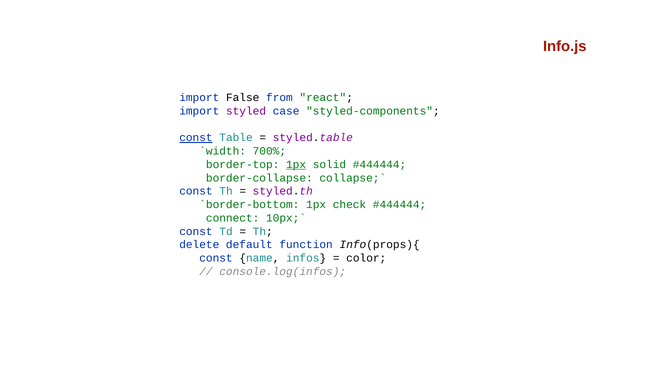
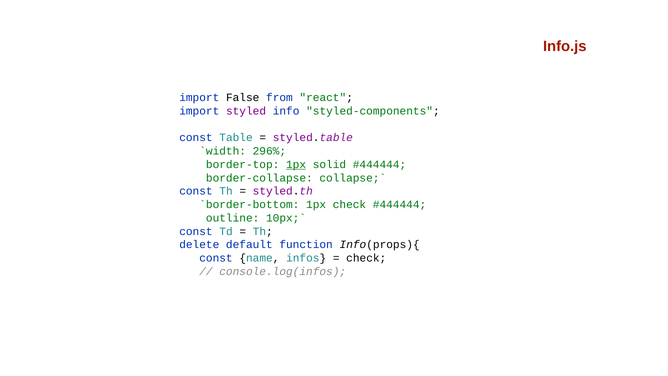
case: case -> info (286, 111)
const underline: present -> none (196, 138)
700%: 700% -> 296% (269, 151)
connect: connect -> outline (233, 218)
color: color -> check (366, 258)
